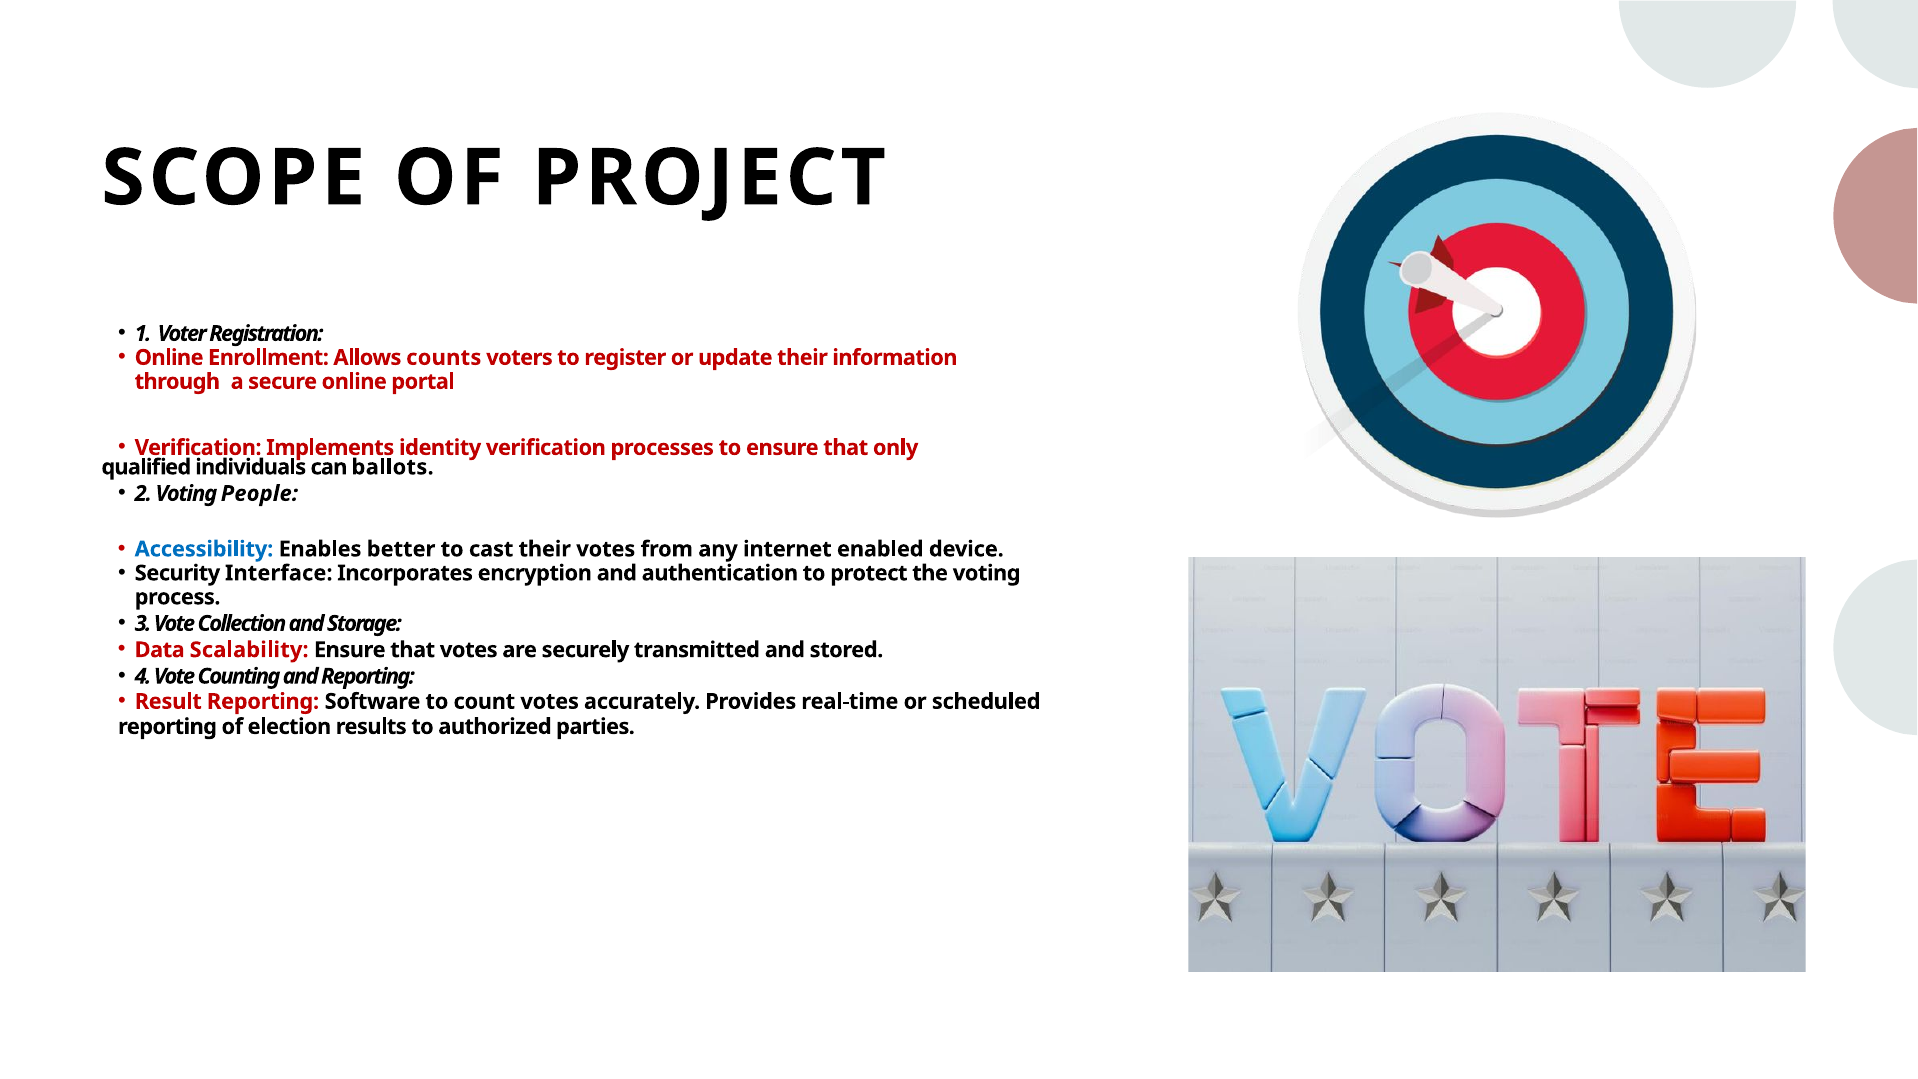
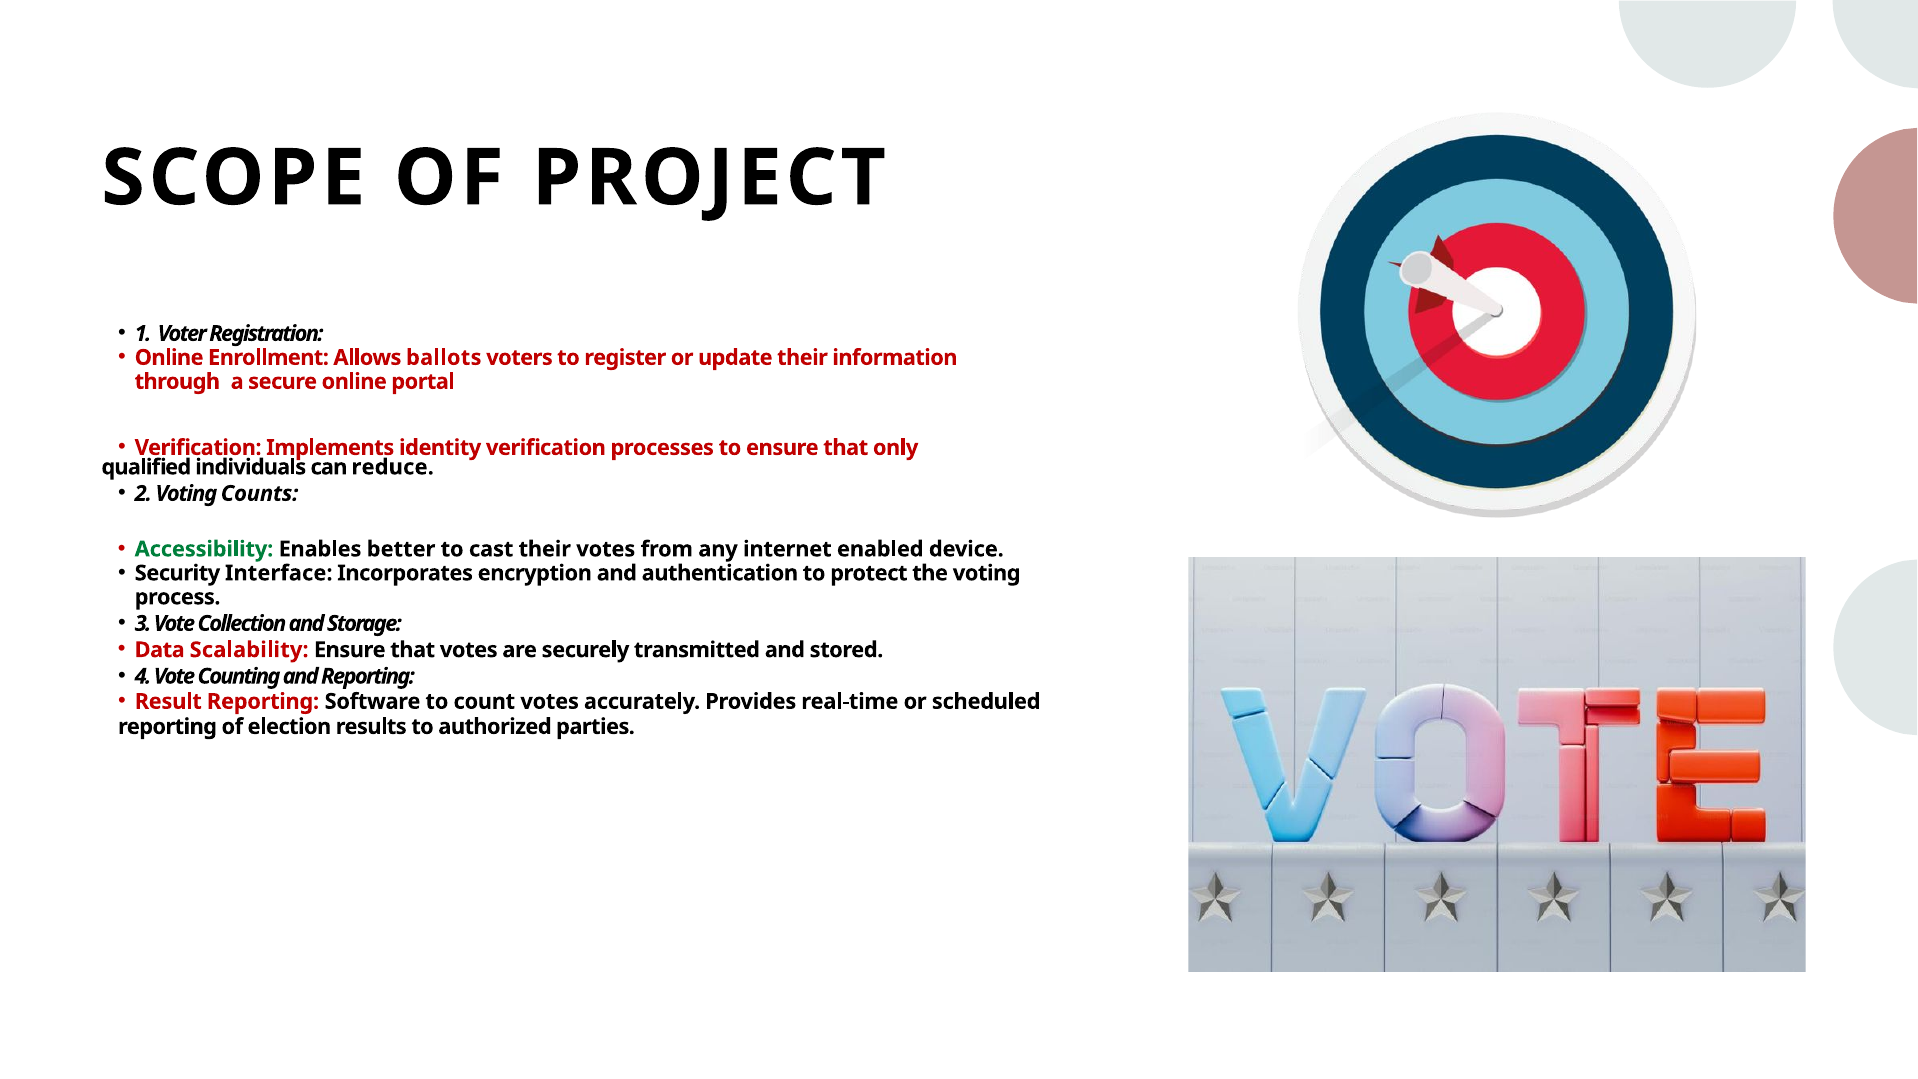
counts: counts -> ballots (444, 358)
ballots: ballots -> reduce (393, 467)
People: People -> Counts (260, 494)
Accessibility colour: blue -> green (204, 549)
